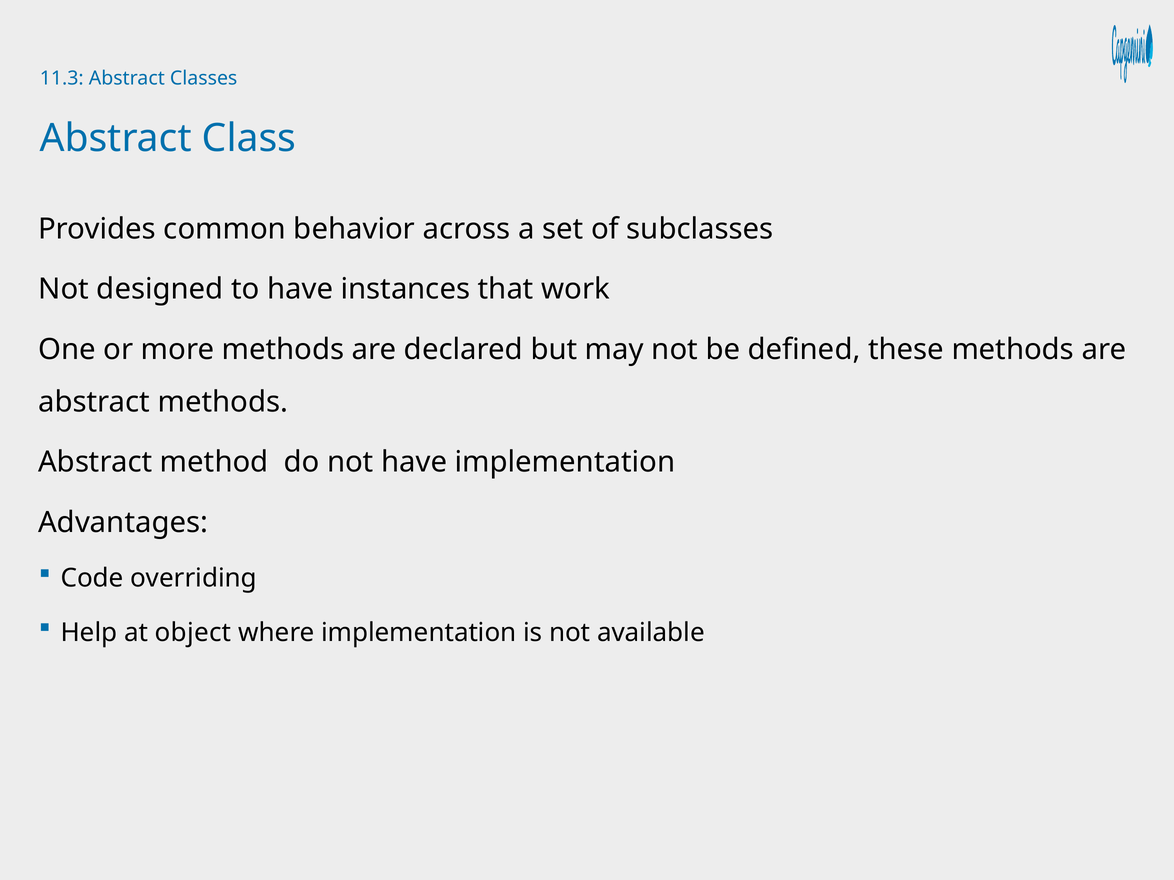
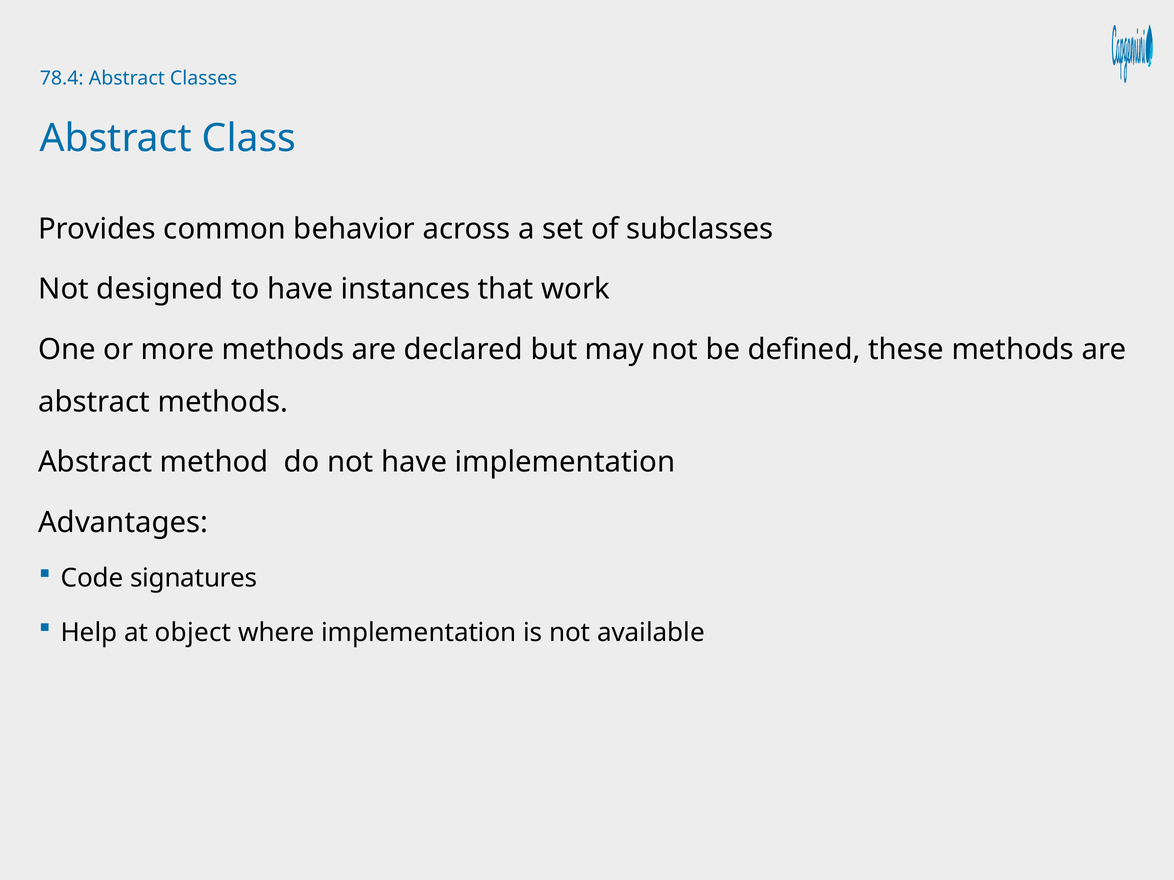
11.3: 11.3 -> 78.4 (62, 79)
overriding: overriding -> signatures (194, 579)
